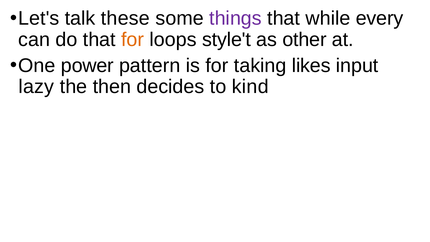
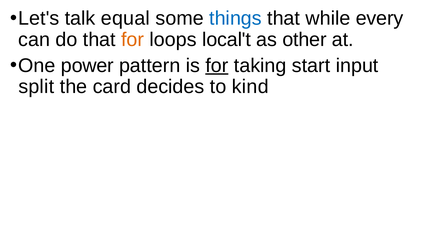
these: these -> equal (125, 18)
things colour: purple -> blue (236, 18)
style't: style't -> local't (227, 40)
for underline: none -> present (217, 66)
likes: likes -> start (311, 66)
lazy: lazy -> split (36, 87)
then: then -> card (112, 87)
